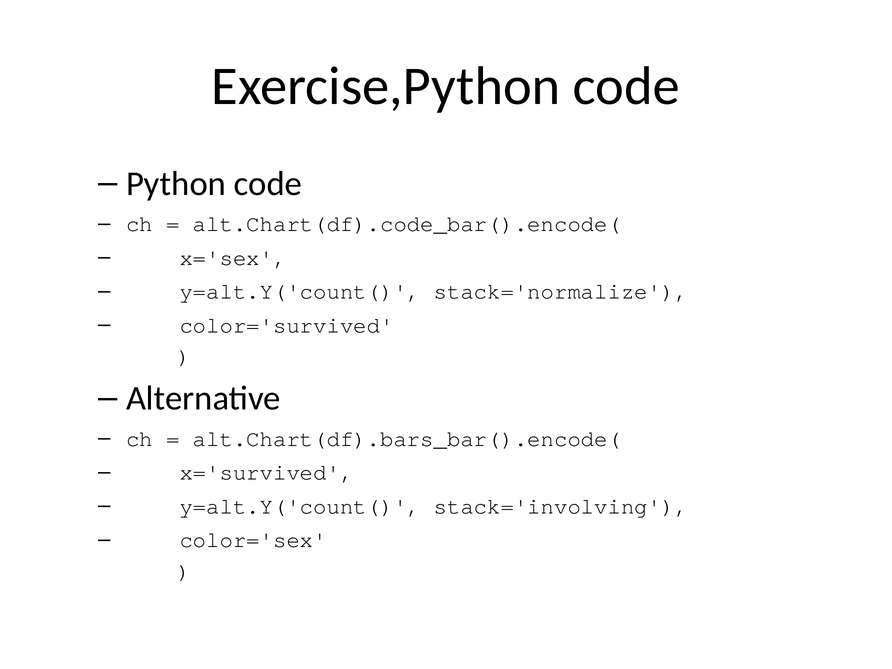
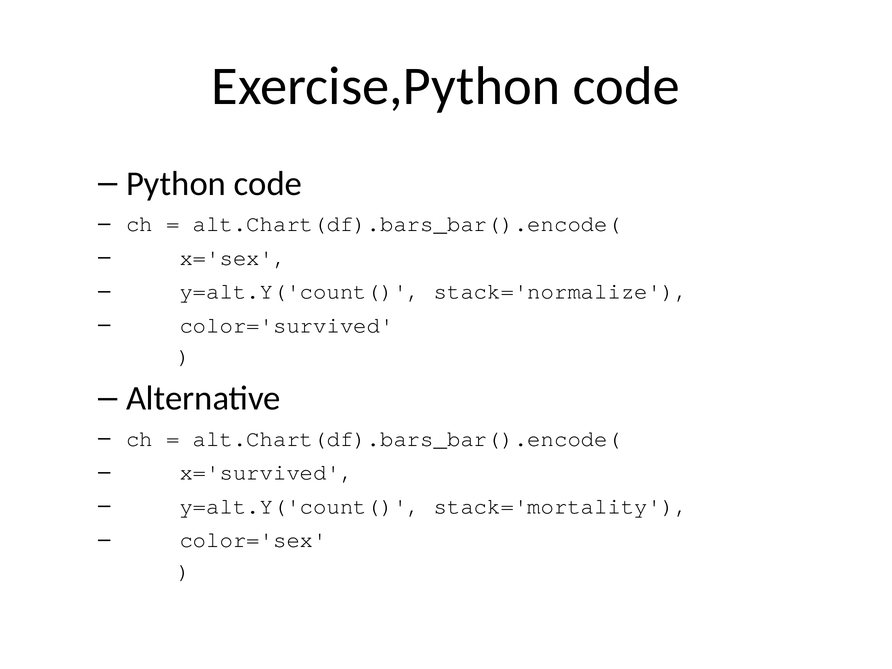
alt.Chart(df).code_bar().encode(: alt.Chart(df).code_bar().encode( -> alt.Chart(df).bars_bar().encode( (407, 224)
stack='involving: stack='involving -> stack='mortality (561, 506)
